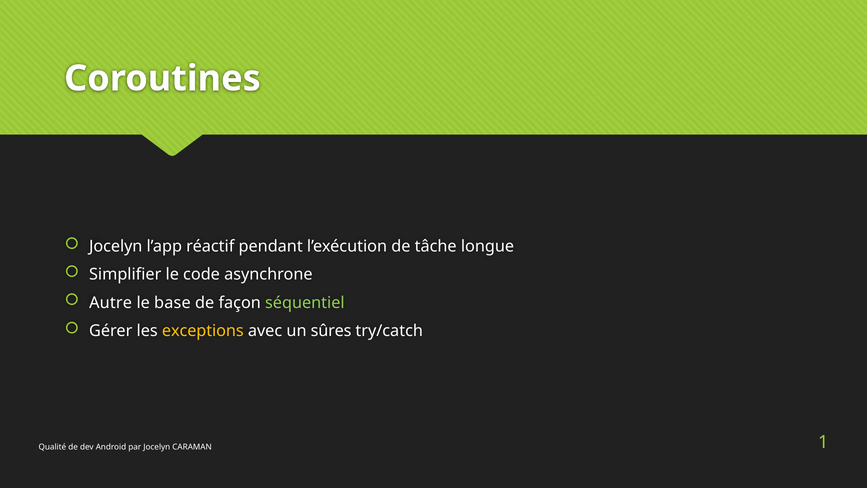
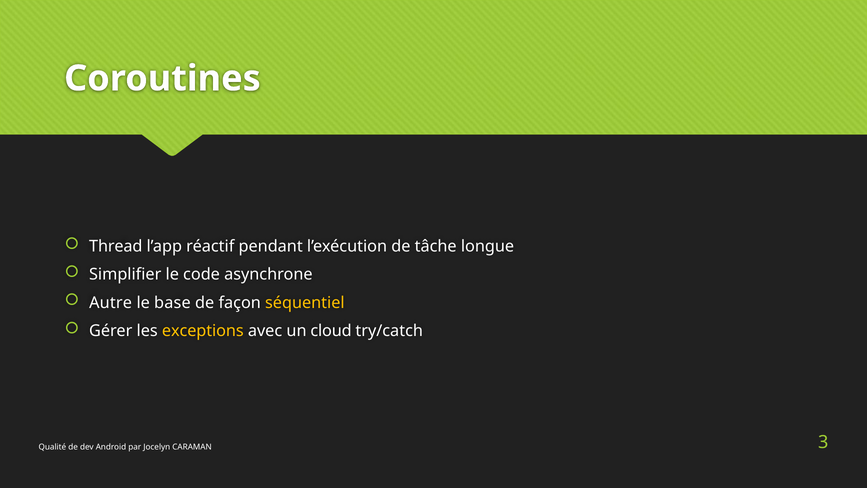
Jocelyn: Jocelyn -> Thread (116, 246)
séquentiel colour: light green -> yellow (305, 303)
sûres: sûres -> cloud (331, 331)
1: 1 -> 3 (823, 442)
